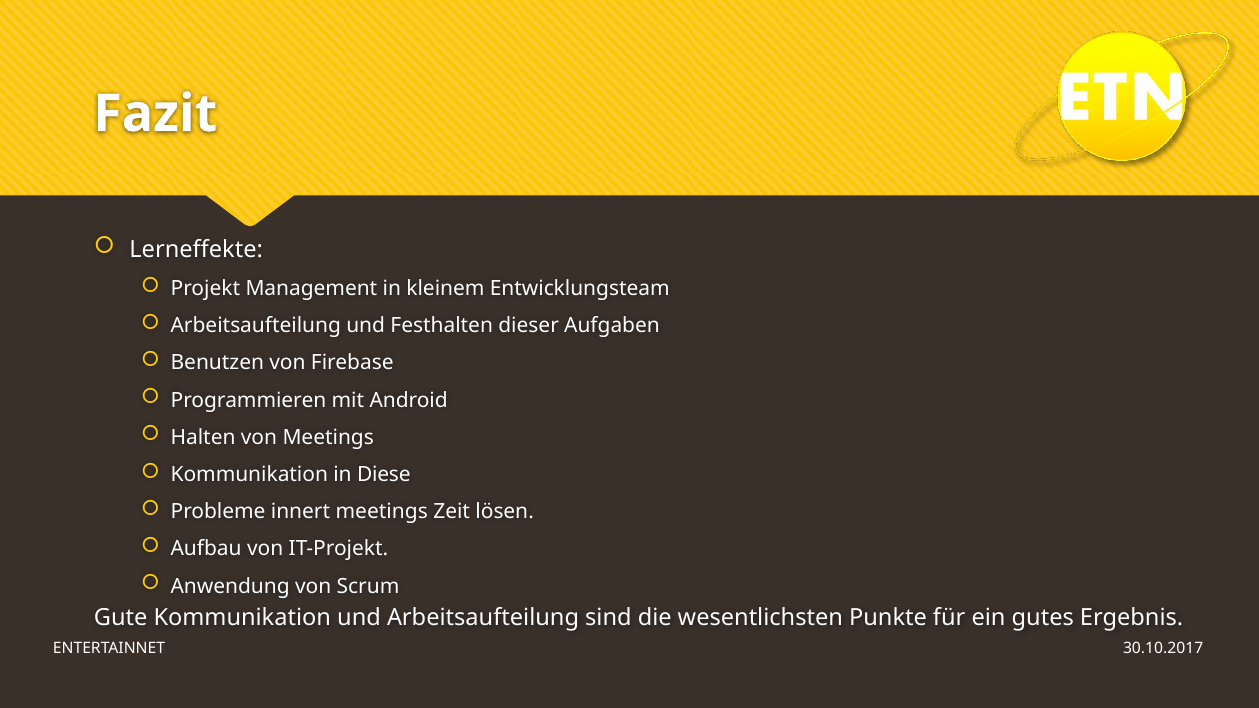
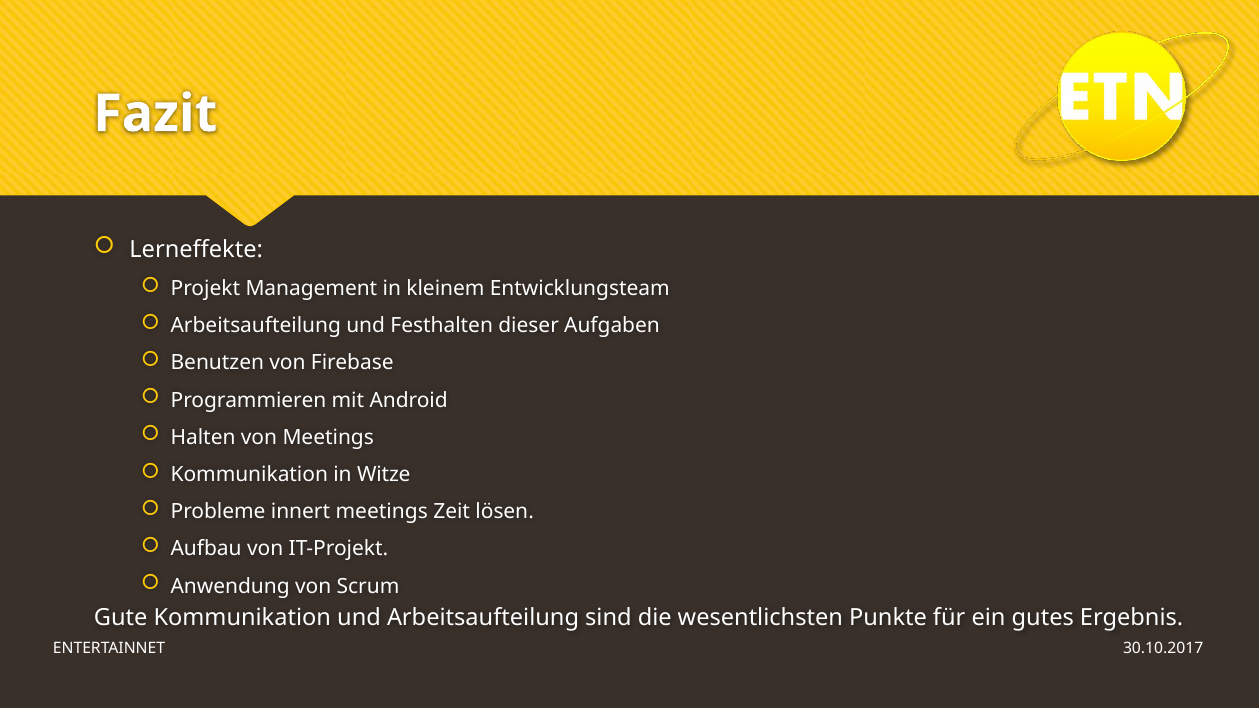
Diese: Diese -> Witze (384, 475)
